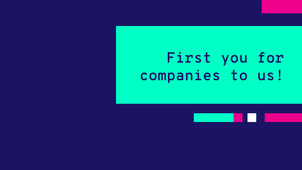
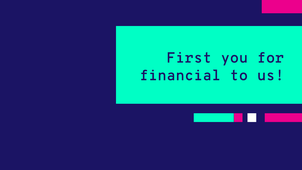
companies: companies -> financial (180, 75)
